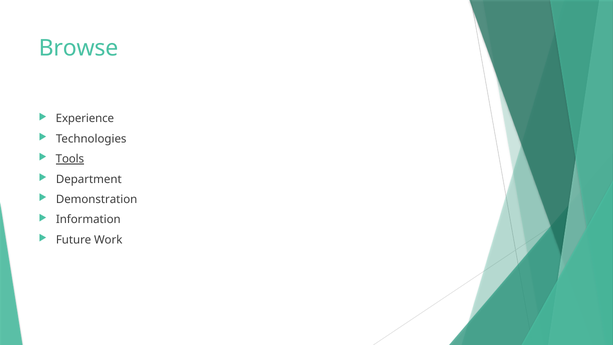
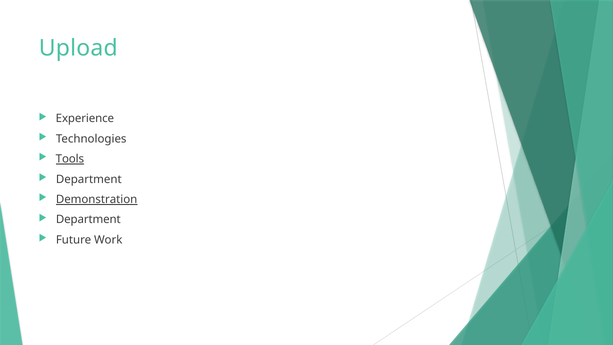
Browse: Browse -> Upload (78, 48)
Demonstration underline: none -> present (97, 199)
Information: Information -> Department (88, 220)
